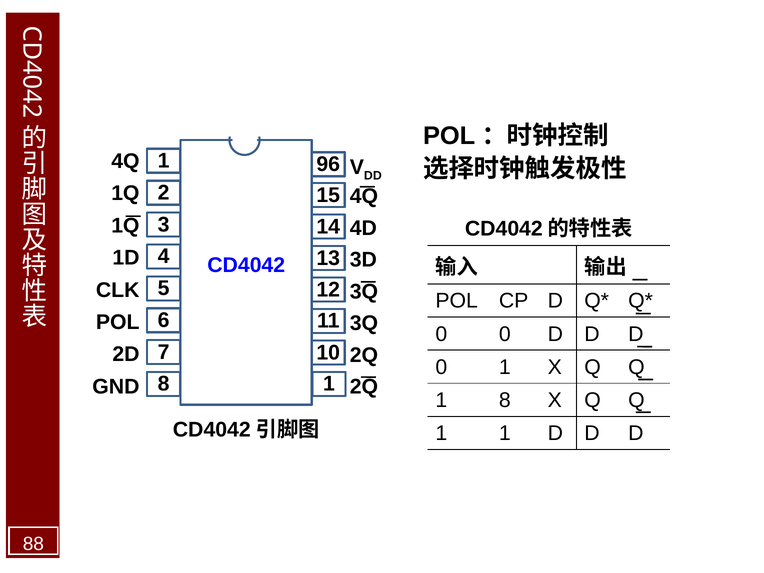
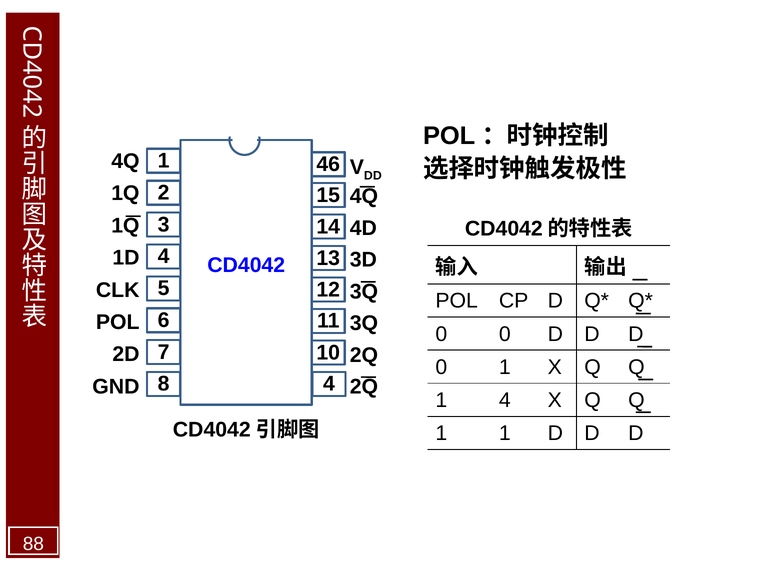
96: 96 -> 46 (328, 164)
GND 1: 1 -> 4 (329, 384)
1 8: 8 -> 4 (505, 400)
